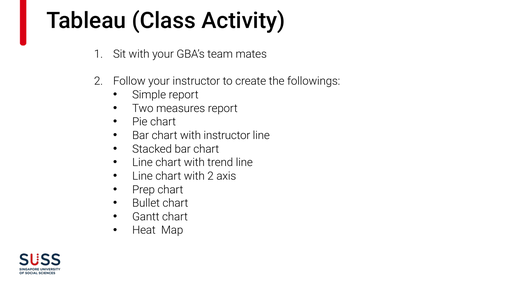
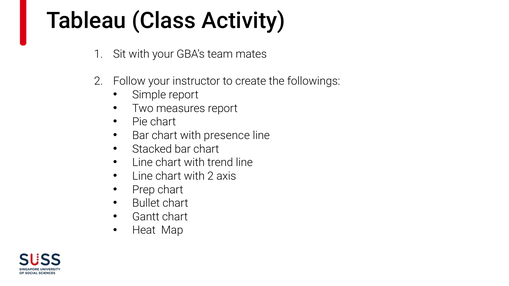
with instructor: instructor -> presence (227, 136)
